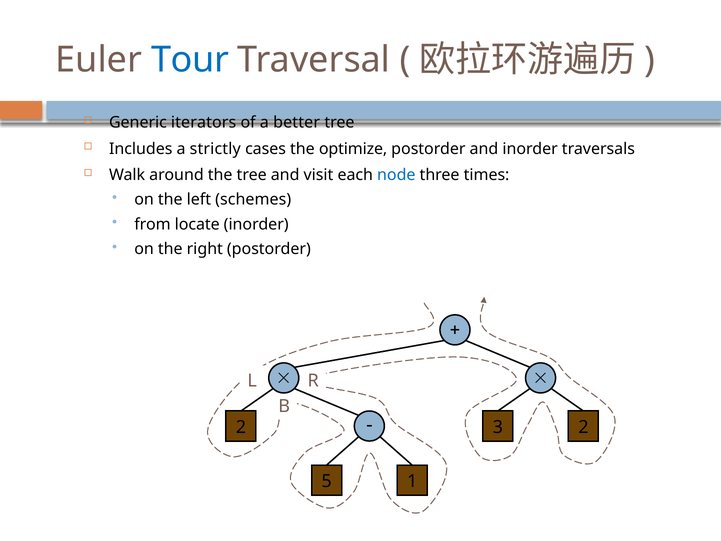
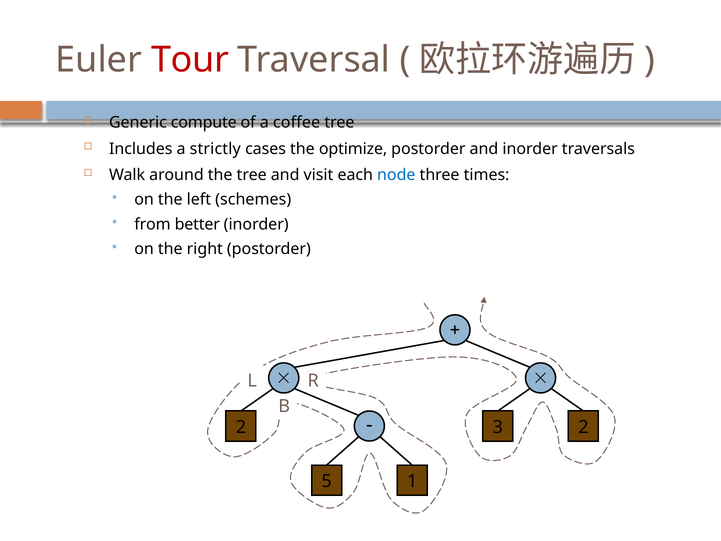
Tour colour: blue -> red (190, 60)
iterators: iterators -> compute (204, 122)
better: better -> coffee (297, 122)
locate: locate -> better (197, 224)
